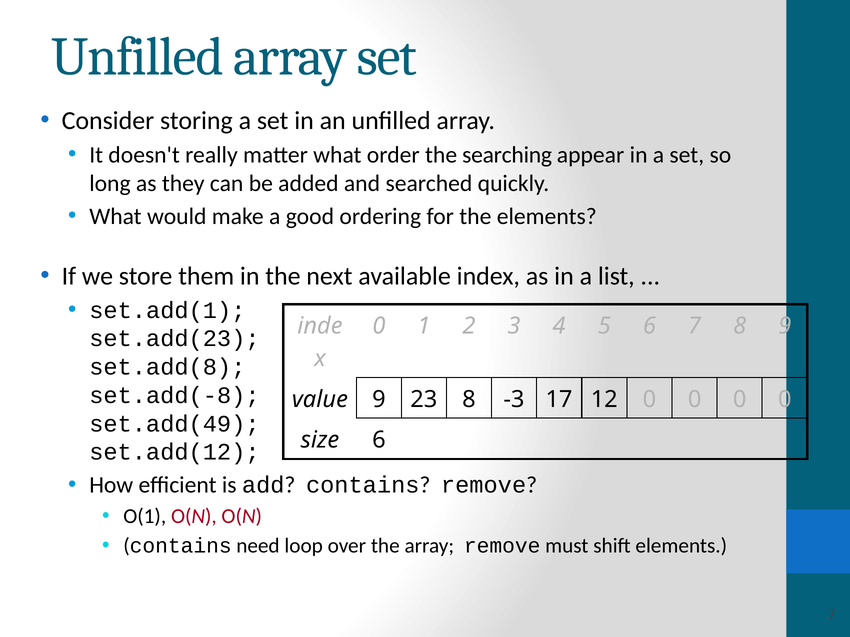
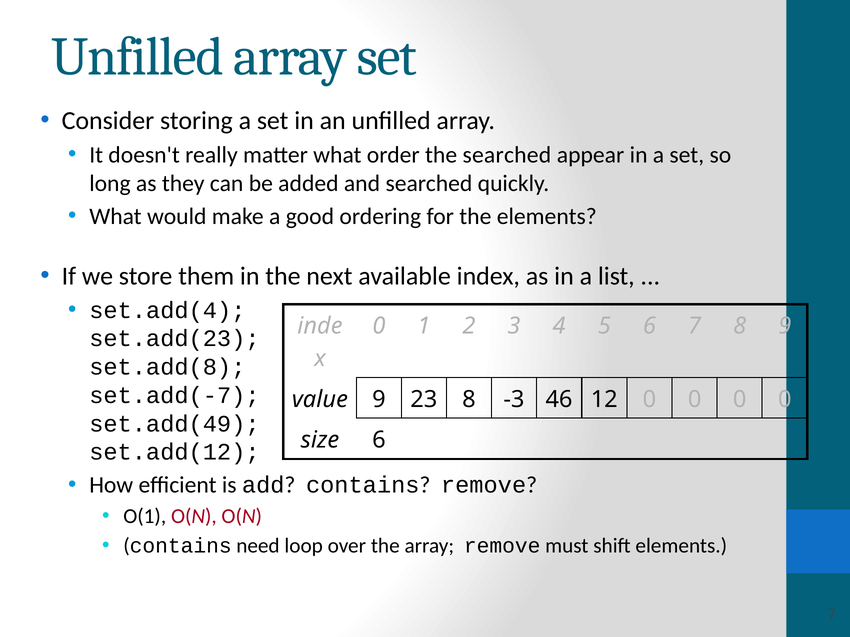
the searching: searching -> searched (507, 155)
set.add(1: set.add(1 -> set.add(4 (167, 311)
set.add(-8: set.add(-8 -> set.add(-7 (174, 396)
17: 17 -> 46 (559, 400)
